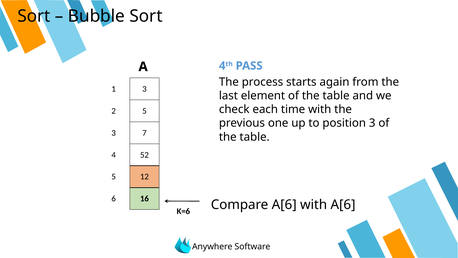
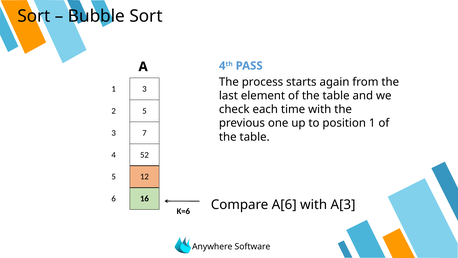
position 3: 3 -> 1 (372, 123)
with A[6: A[6 -> A[3 (343, 204)
